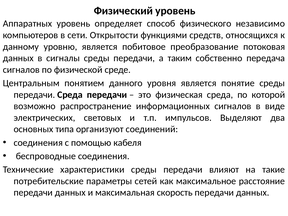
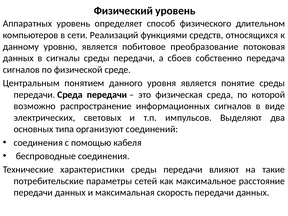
независимо: независимо -> длительном (260, 24)
Открытости: Открытости -> Реализаций (114, 35)
таким: таким -> сбоев (180, 58)
